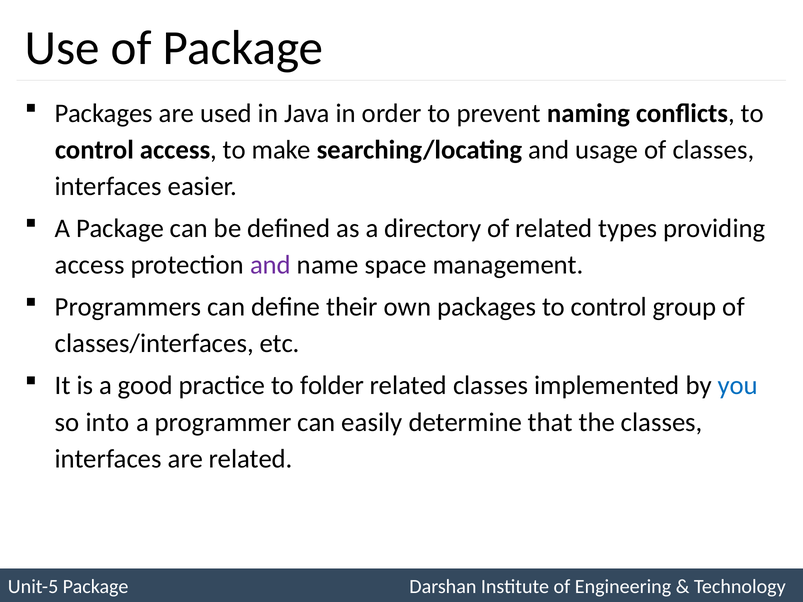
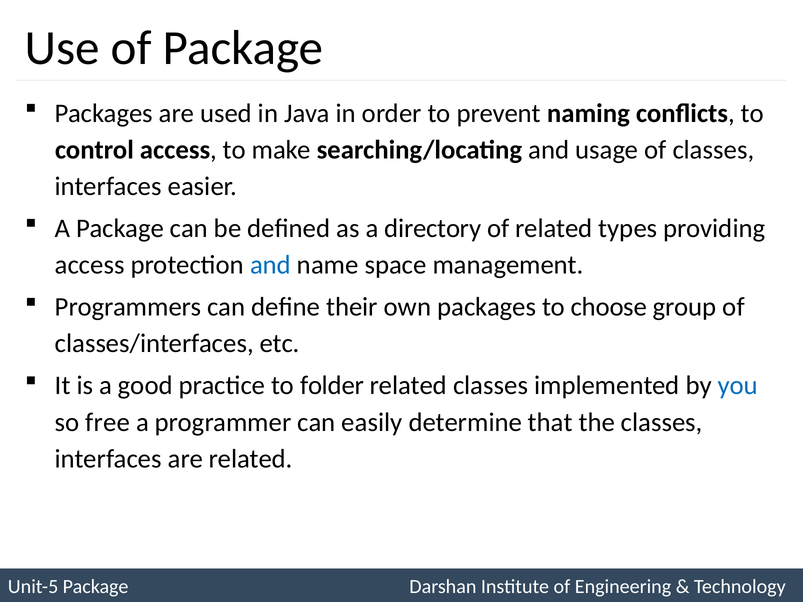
and colour: purple -> blue (270, 265)
packages to control: control -> choose (609, 307)
into: into -> free (108, 422)
